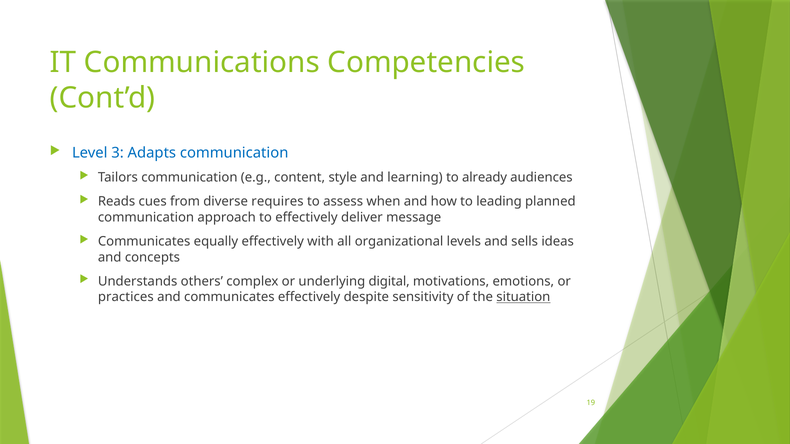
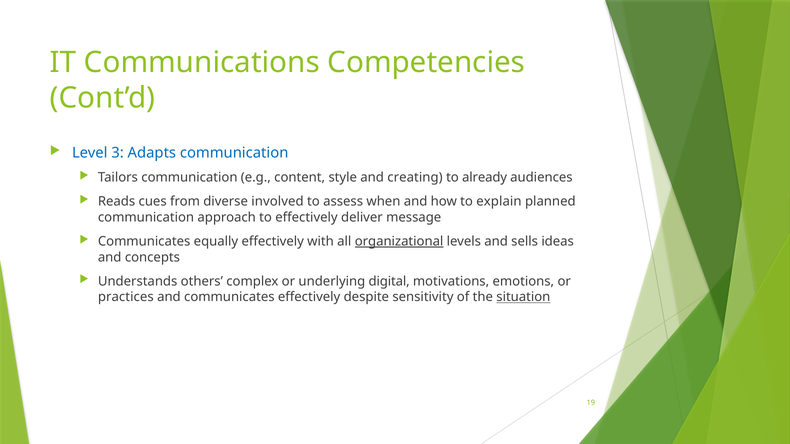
learning: learning -> creating (415, 178)
requires: requires -> involved (278, 202)
leading: leading -> explain (499, 202)
organizational underline: none -> present (399, 242)
